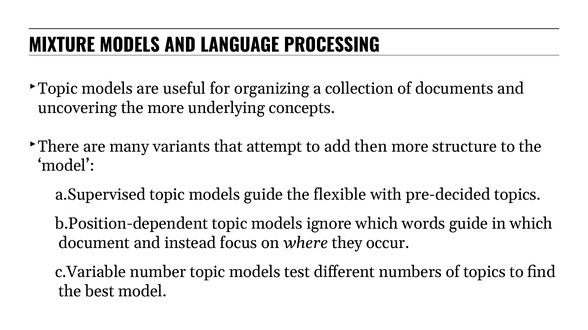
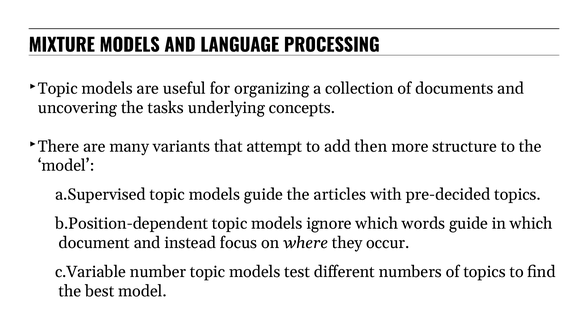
the more: more -> tasks (166, 108)
flexible: flexible -> articles (340, 195)
